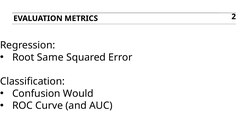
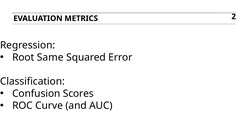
Would: Would -> Scores (78, 94)
